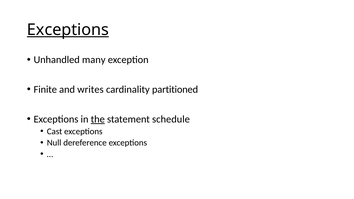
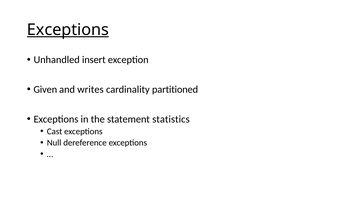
many: many -> insert (94, 60)
Finite: Finite -> Given (45, 90)
the underline: present -> none (98, 119)
schedule: schedule -> statistics (171, 119)
